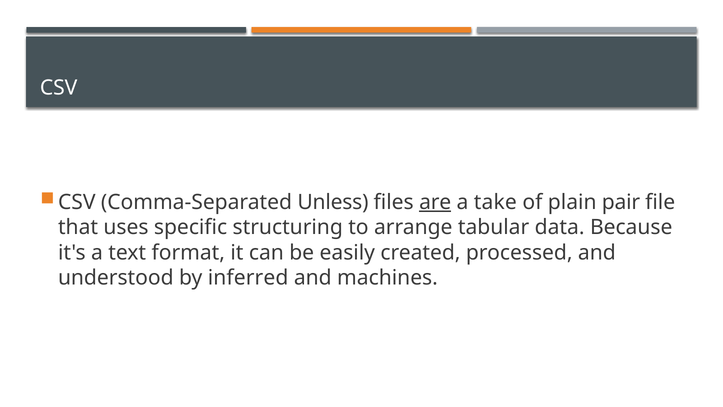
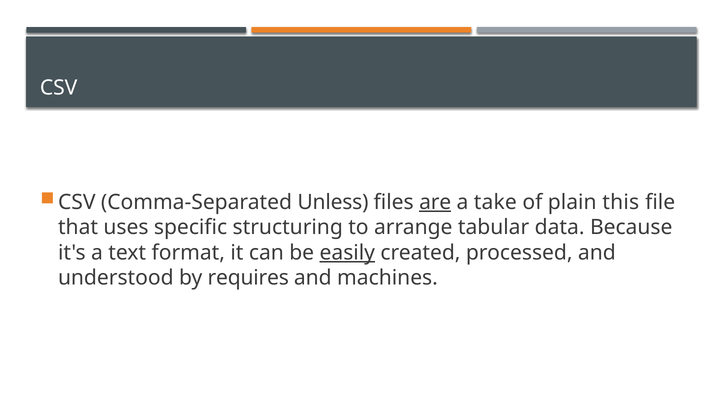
pair: pair -> this (621, 202)
easily underline: none -> present (347, 252)
inferred: inferred -> requires (248, 278)
